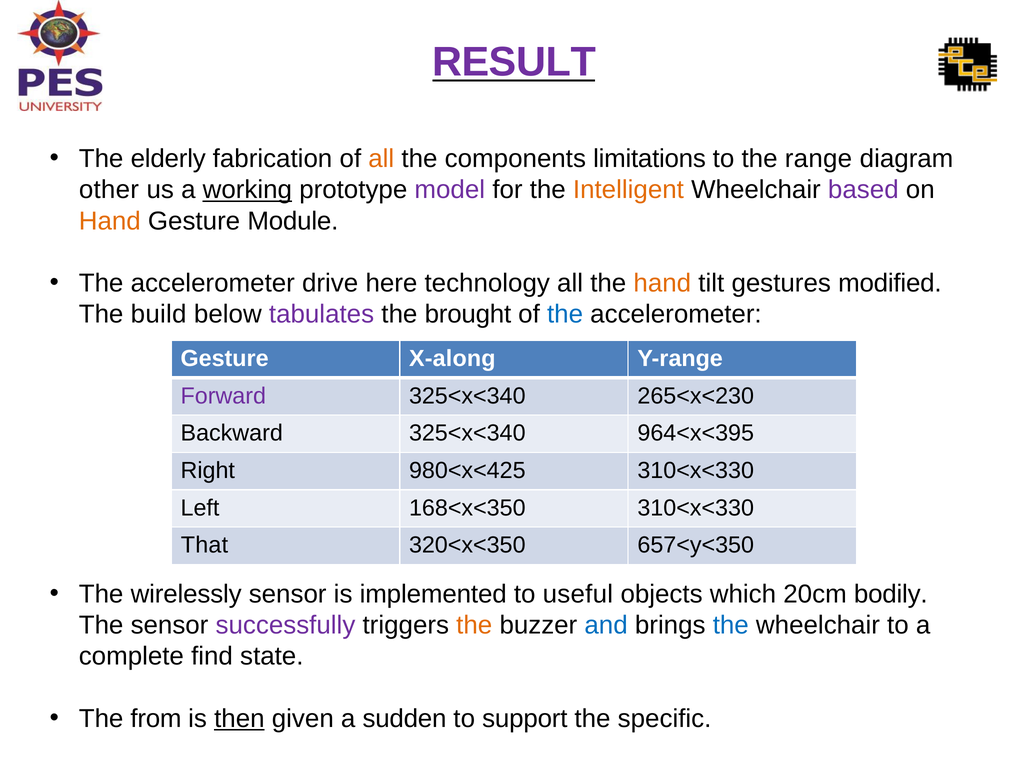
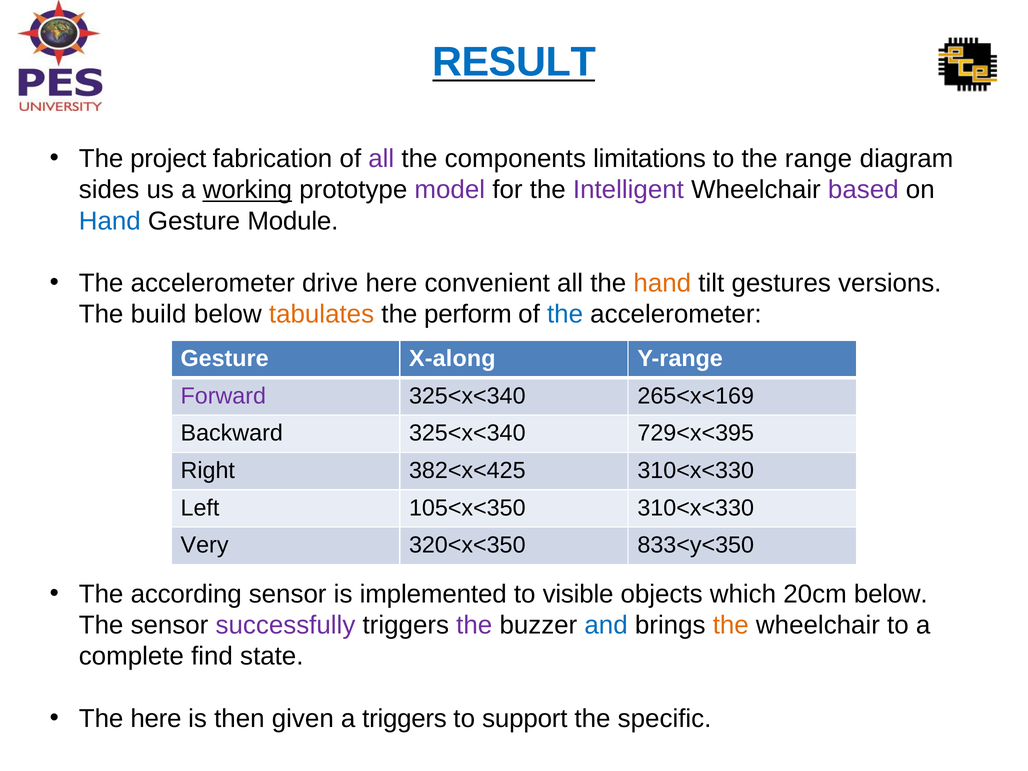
RESULT colour: purple -> blue (514, 62)
elderly: elderly -> project (168, 159)
all colour: orange -> purple (381, 159)
other: other -> sides (109, 190)
Intelligent colour: orange -> purple (628, 190)
Hand colour: orange -> blue (110, 221)
technology: technology -> convenient (487, 283)
modified: modified -> versions (890, 283)
tabulates colour: purple -> orange (322, 314)
brought: brought -> perform (468, 314)
265<x<230: 265<x<230 -> 265<x<169 (696, 396)
964<x<395: 964<x<395 -> 729<x<395 (696, 433)
980<x<425: 980<x<425 -> 382<x<425 (467, 471)
168<x<350: 168<x<350 -> 105<x<350 (467, 508)
That: That -> Very (205, 545)
657<y<350: 657<y<350 -> 833<y<350 (696, 545)
wirelessly: wirelessly -> according (186, 594)
useful: useful -> visible (578, 594)
20cm bodily: bodily -> below (891, 594)
the colour: orange -> purple (474, 625)
the colour: blue -> orange (731, 625)
The from: from -> here (156, 719)
then underline: present -> none (239, 719)
a sudden: sudden -> triggers (405, 719)
